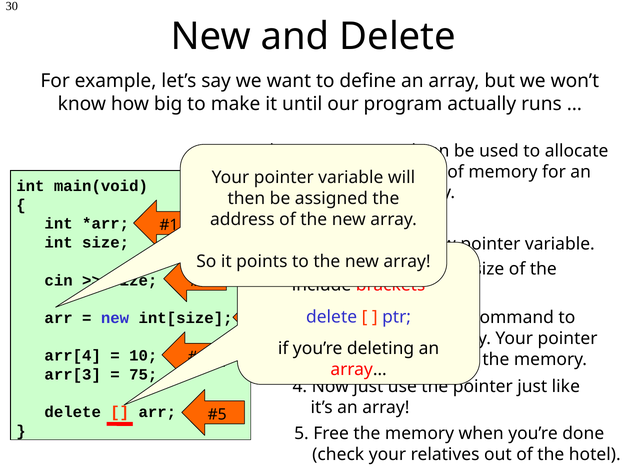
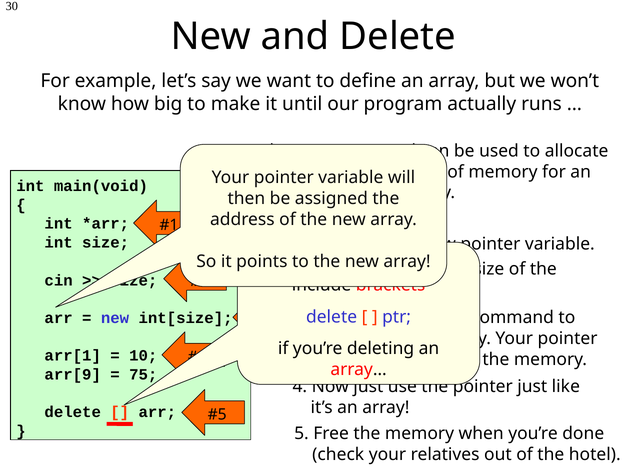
arr[4: arr[4 -> arr[1 (73, 355)
arr[3: arr[3 -> arr[9 (73, 374)
